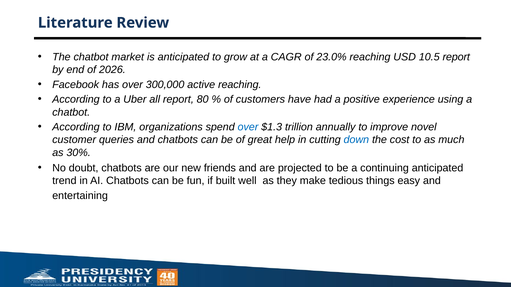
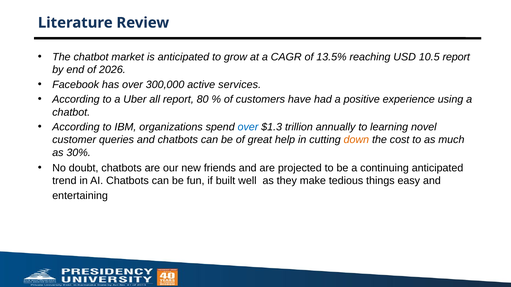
23.0%: 23.0% -> 13.5% (331, 57)
active reaching: reaching -> services (240, 85)
improve: improve -> learning (389, 127)
down colour: blue -> orange (356, 140)
